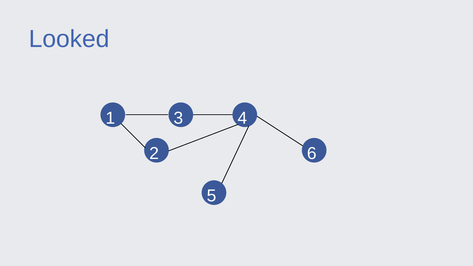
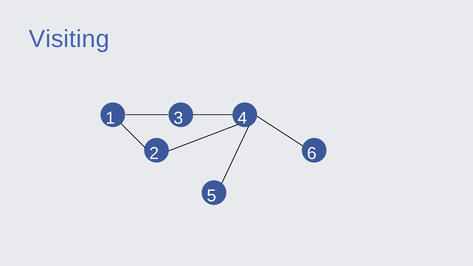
Looked: Looked -> Visiting (69, 39)
